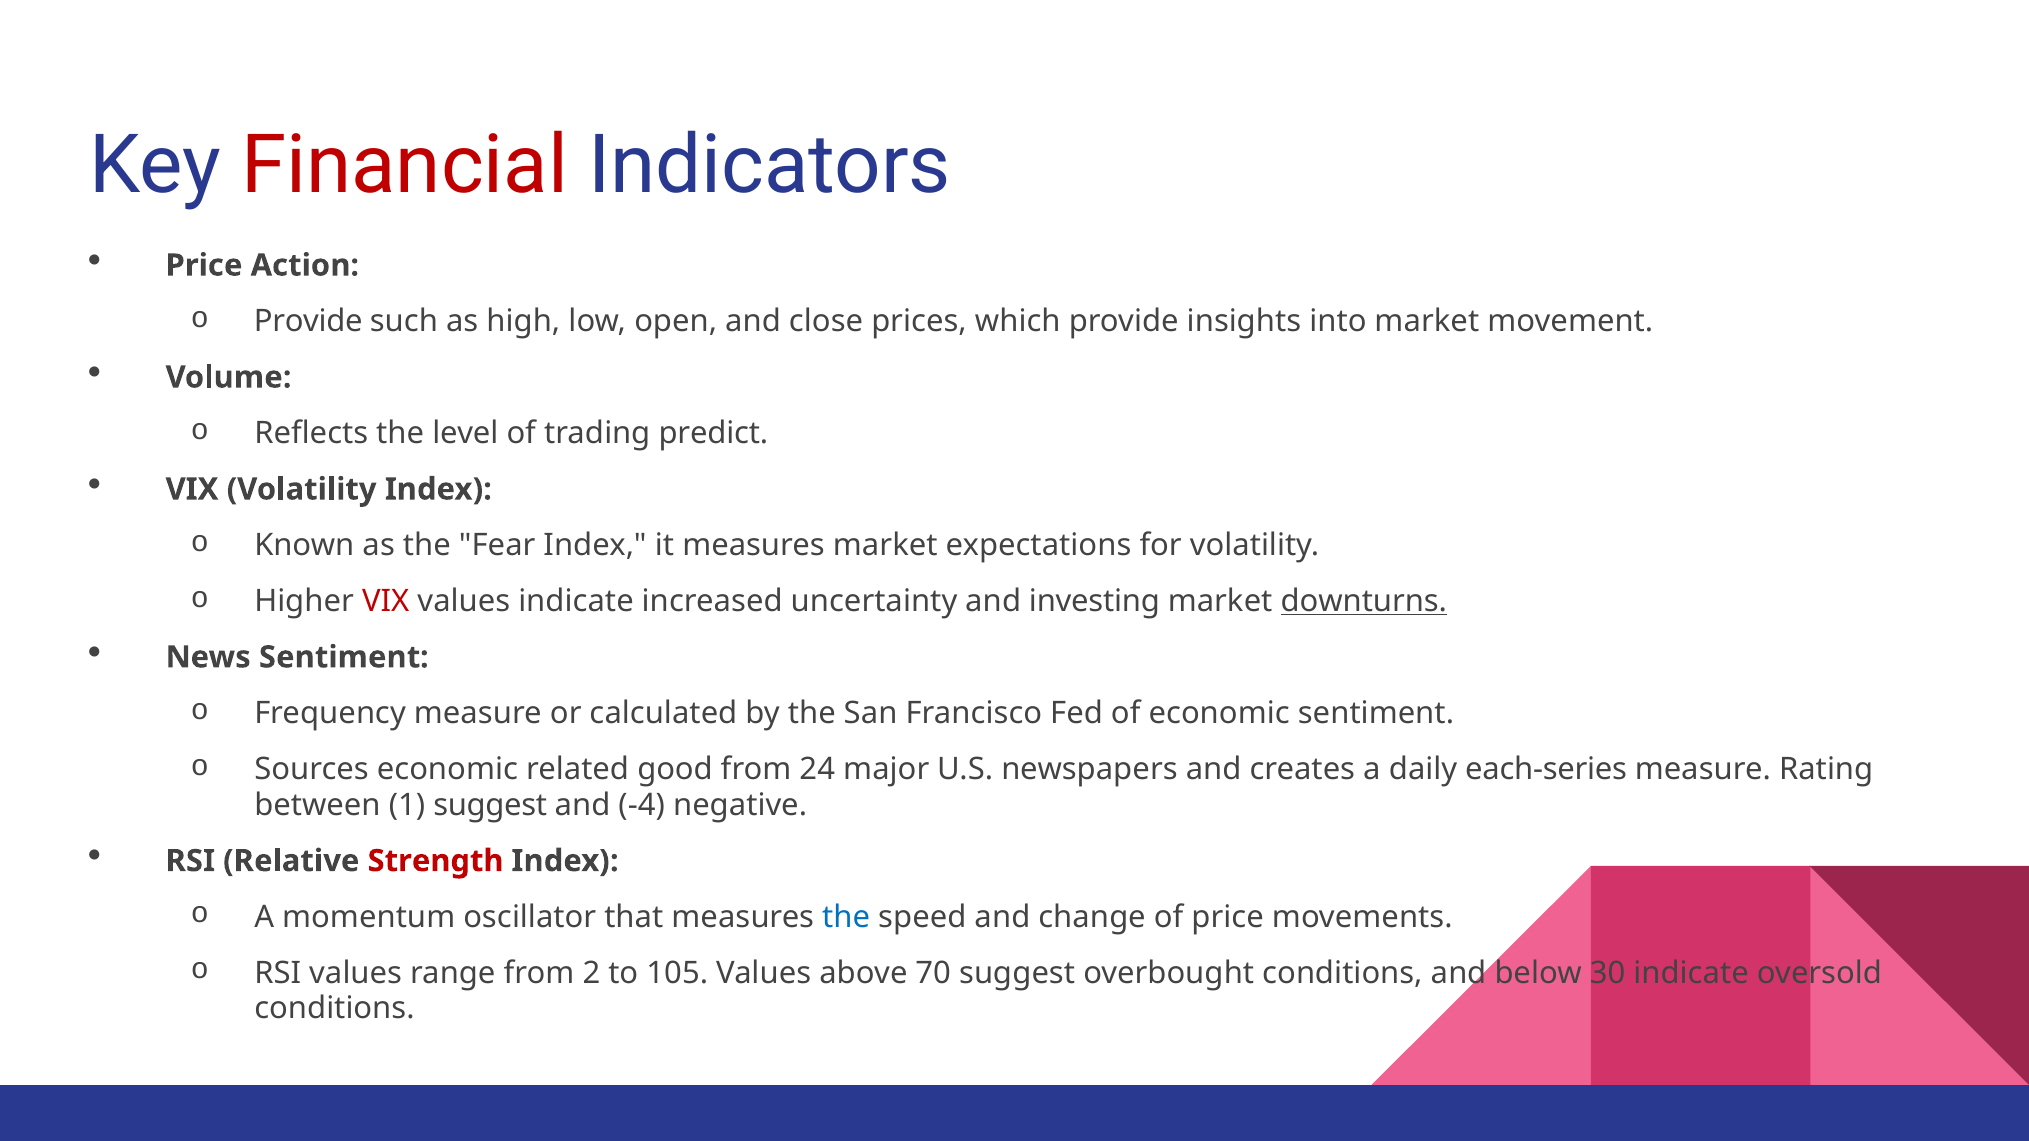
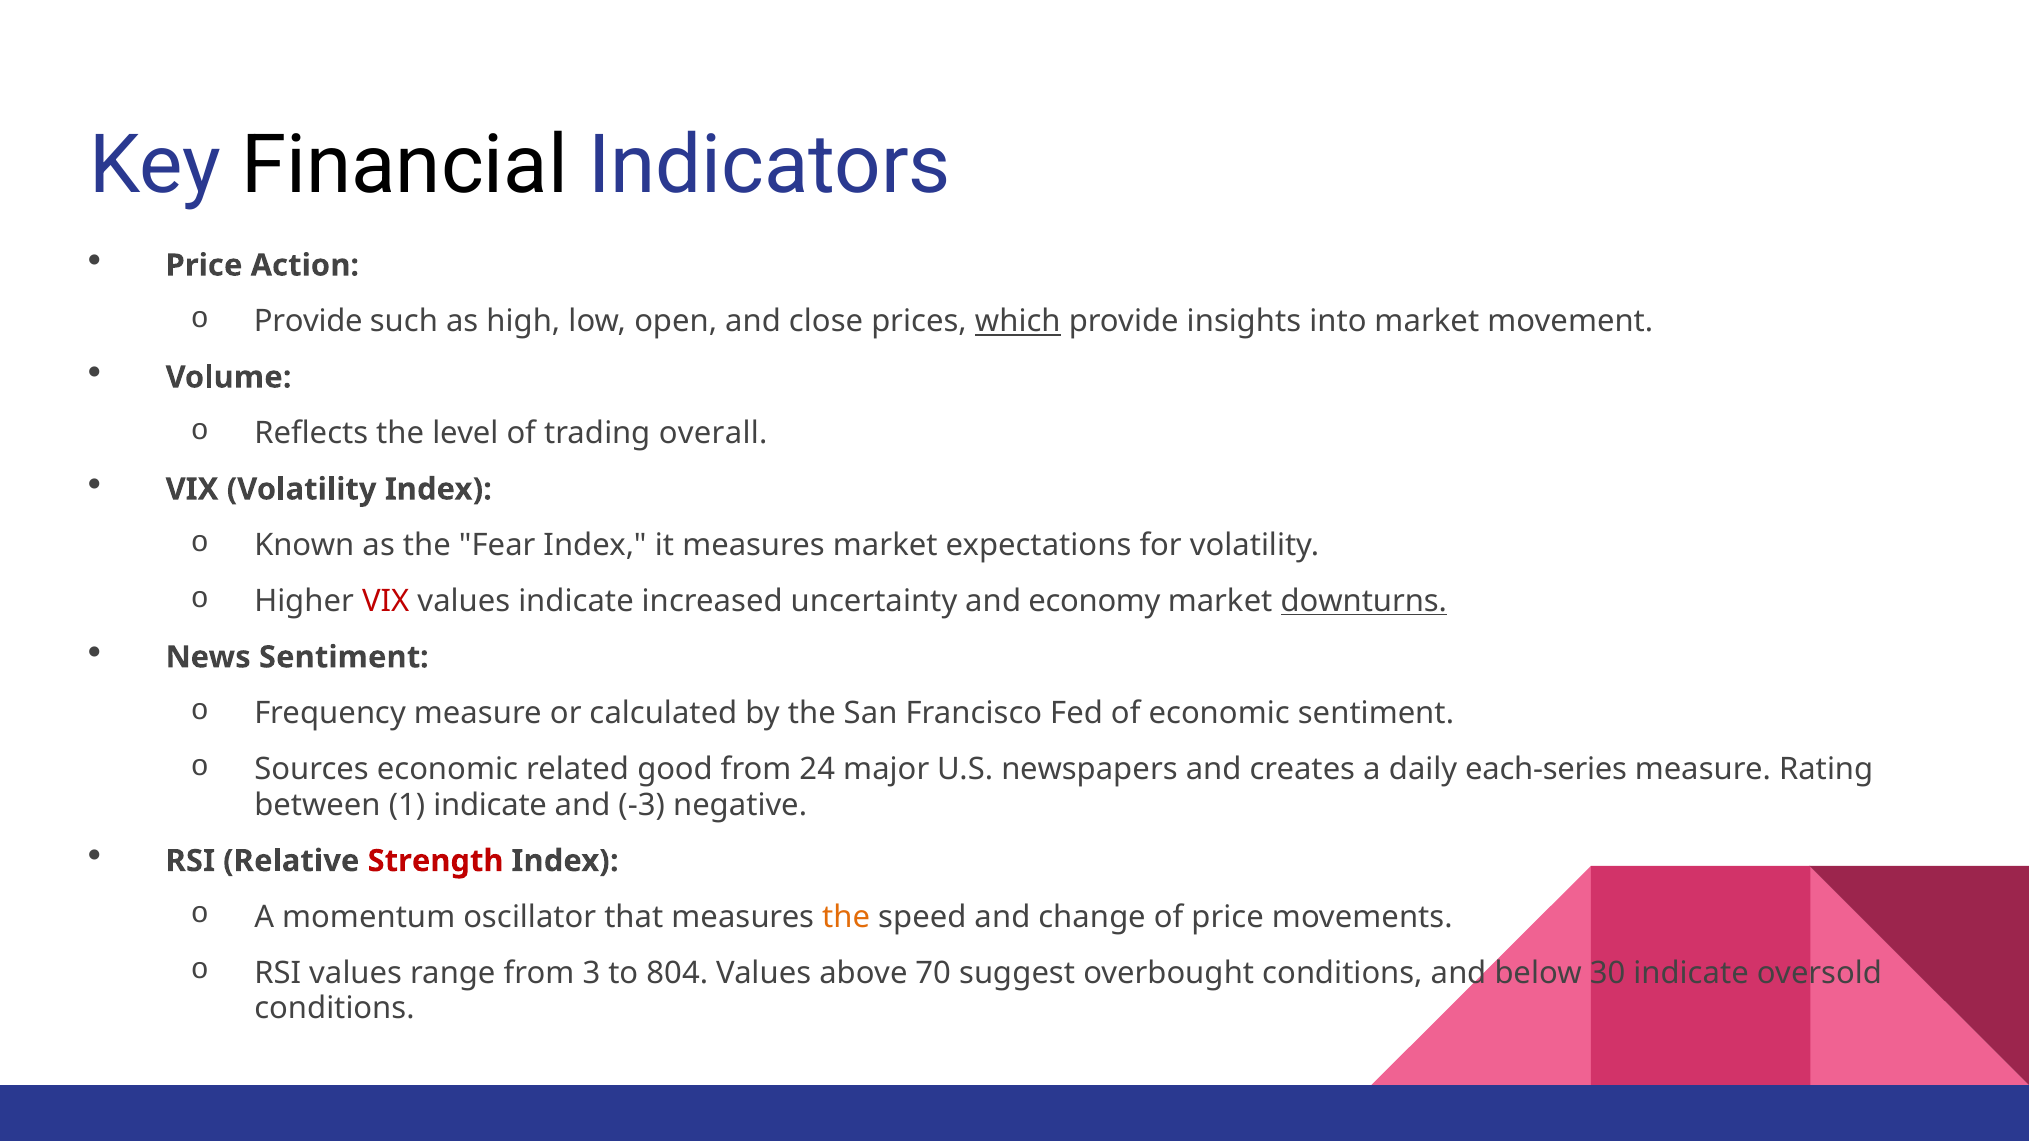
Financial colour: red -> black (405, 166)
which underline: none -> present (1018, 321)
predict: predict -> overall (713, 433)
investing: investing -> economy (1094, 601)
1 suggest: suggest -> indicate (490, 805)
-4: -4 -> -3 (642, 805)
the colour: blue -> orange (846, 917)
2: 2 -> 3 (592, 973)
105: 105 -> 804 (677, 973)
